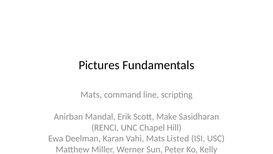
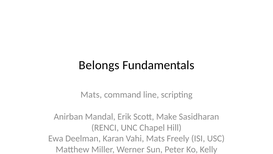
Pictures: Pictures -> Belongs (99, 65)
Listed: Listed -> Freely (178, 138)
